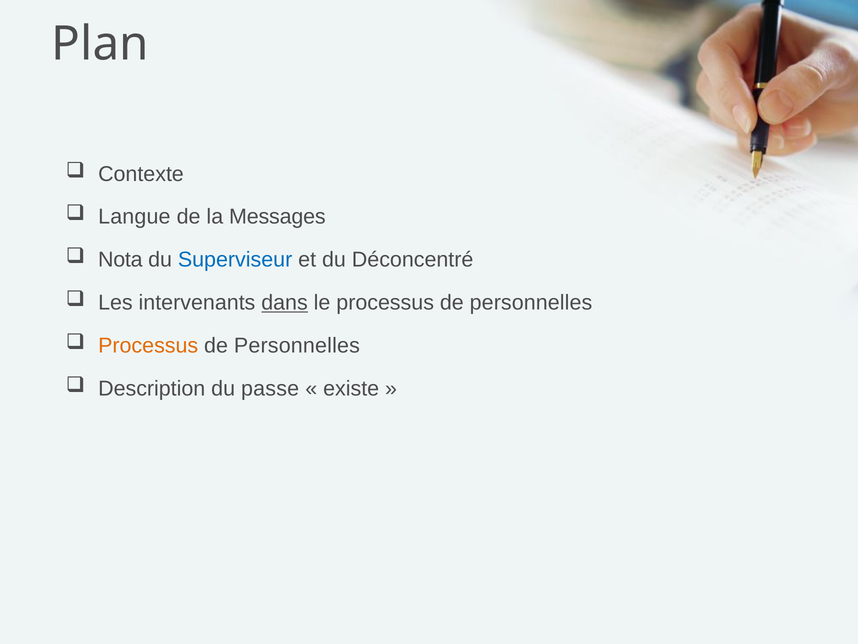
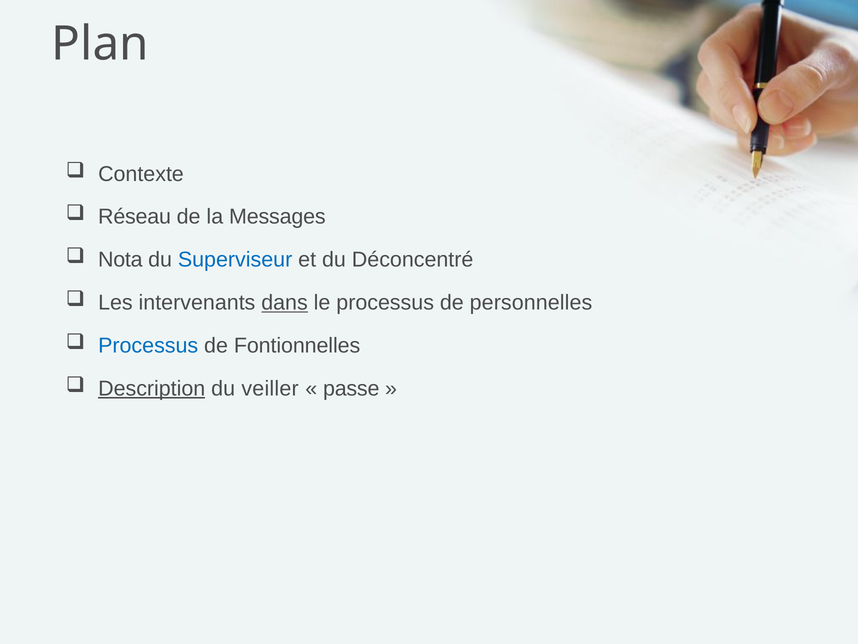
Langue: Langue -> Réseau (135, 217)
Processus colour: orange -> blue (148, 345)
Personnelles: Personnelles -> Fontionnelles (297, 345)
Description underline: none -> present (152, 388)
passe: passe -> veiller (270, 388)
existe: existe -> passe (351, 388)
